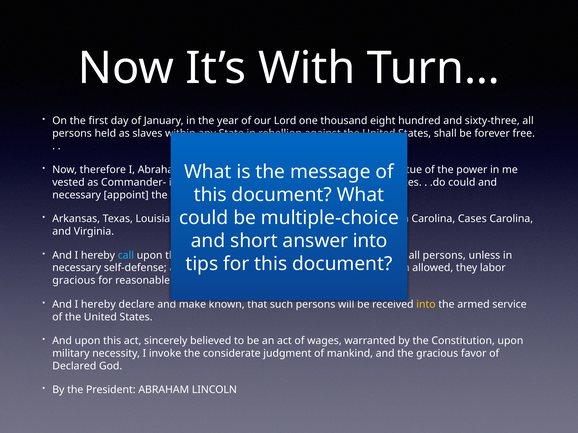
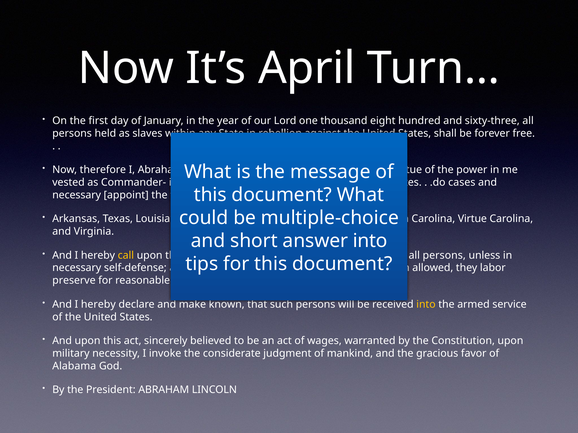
With: With -> April (307, 68)
.do could: could -> cases (462, 183)
Carolina Cases: Cases -> Virtue (472, 219)
call colour: light blue -> yellow (126, 256)
gracious: gracious -> preserve (74, 281)
Declared: Declared -> Alabama (74, 366)
